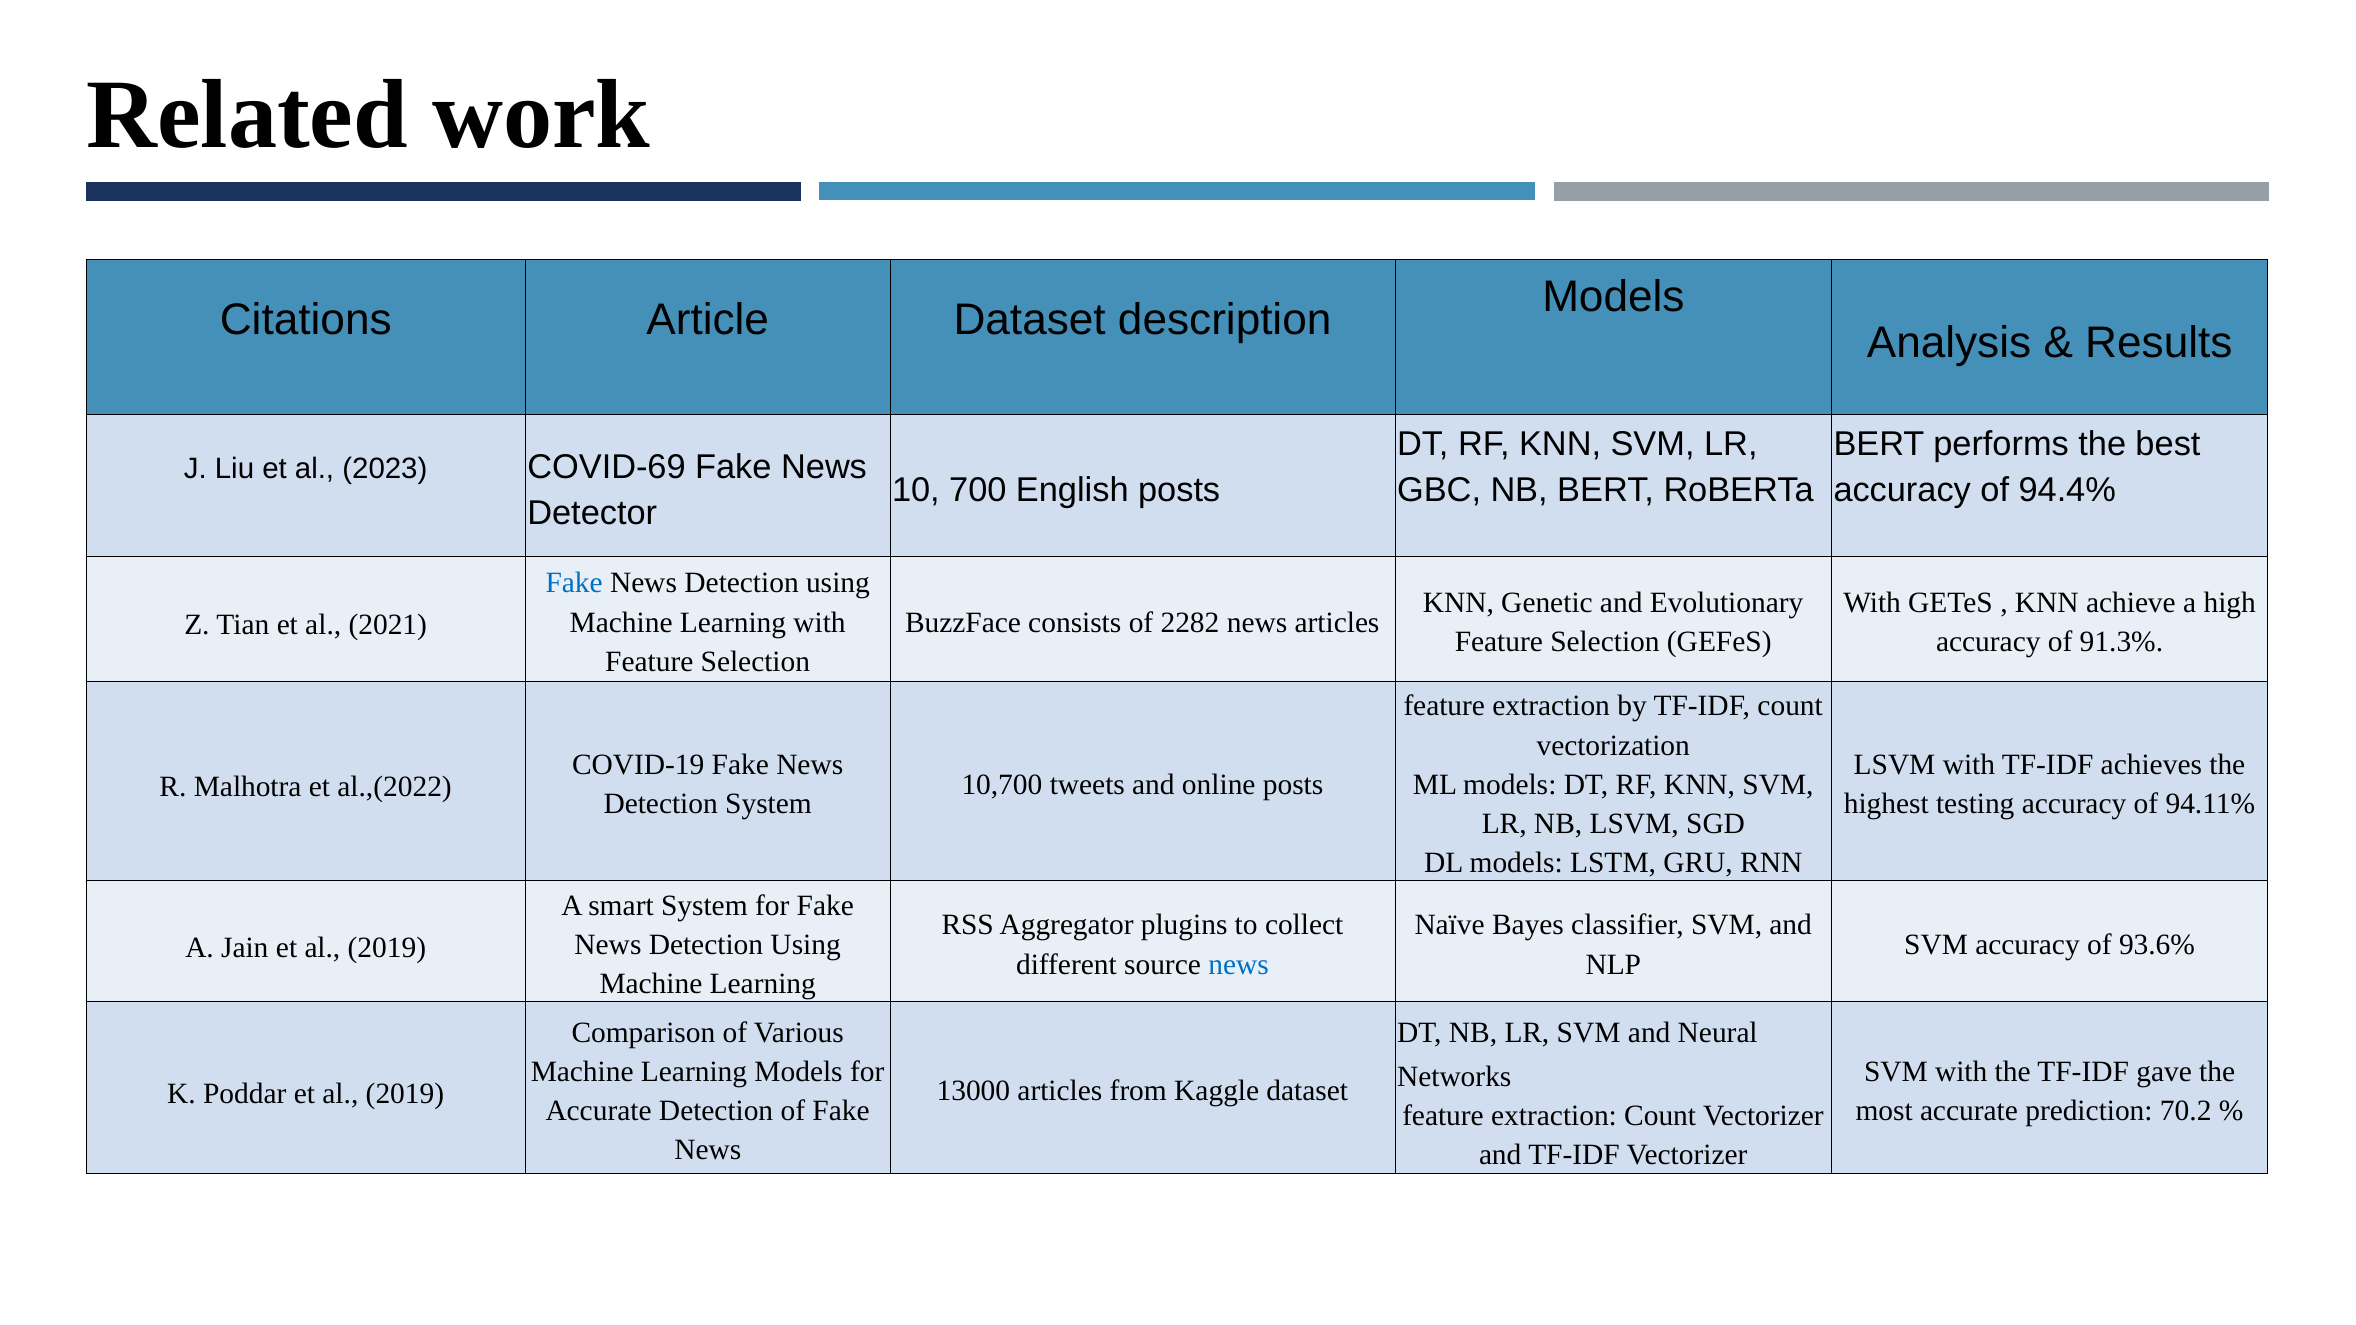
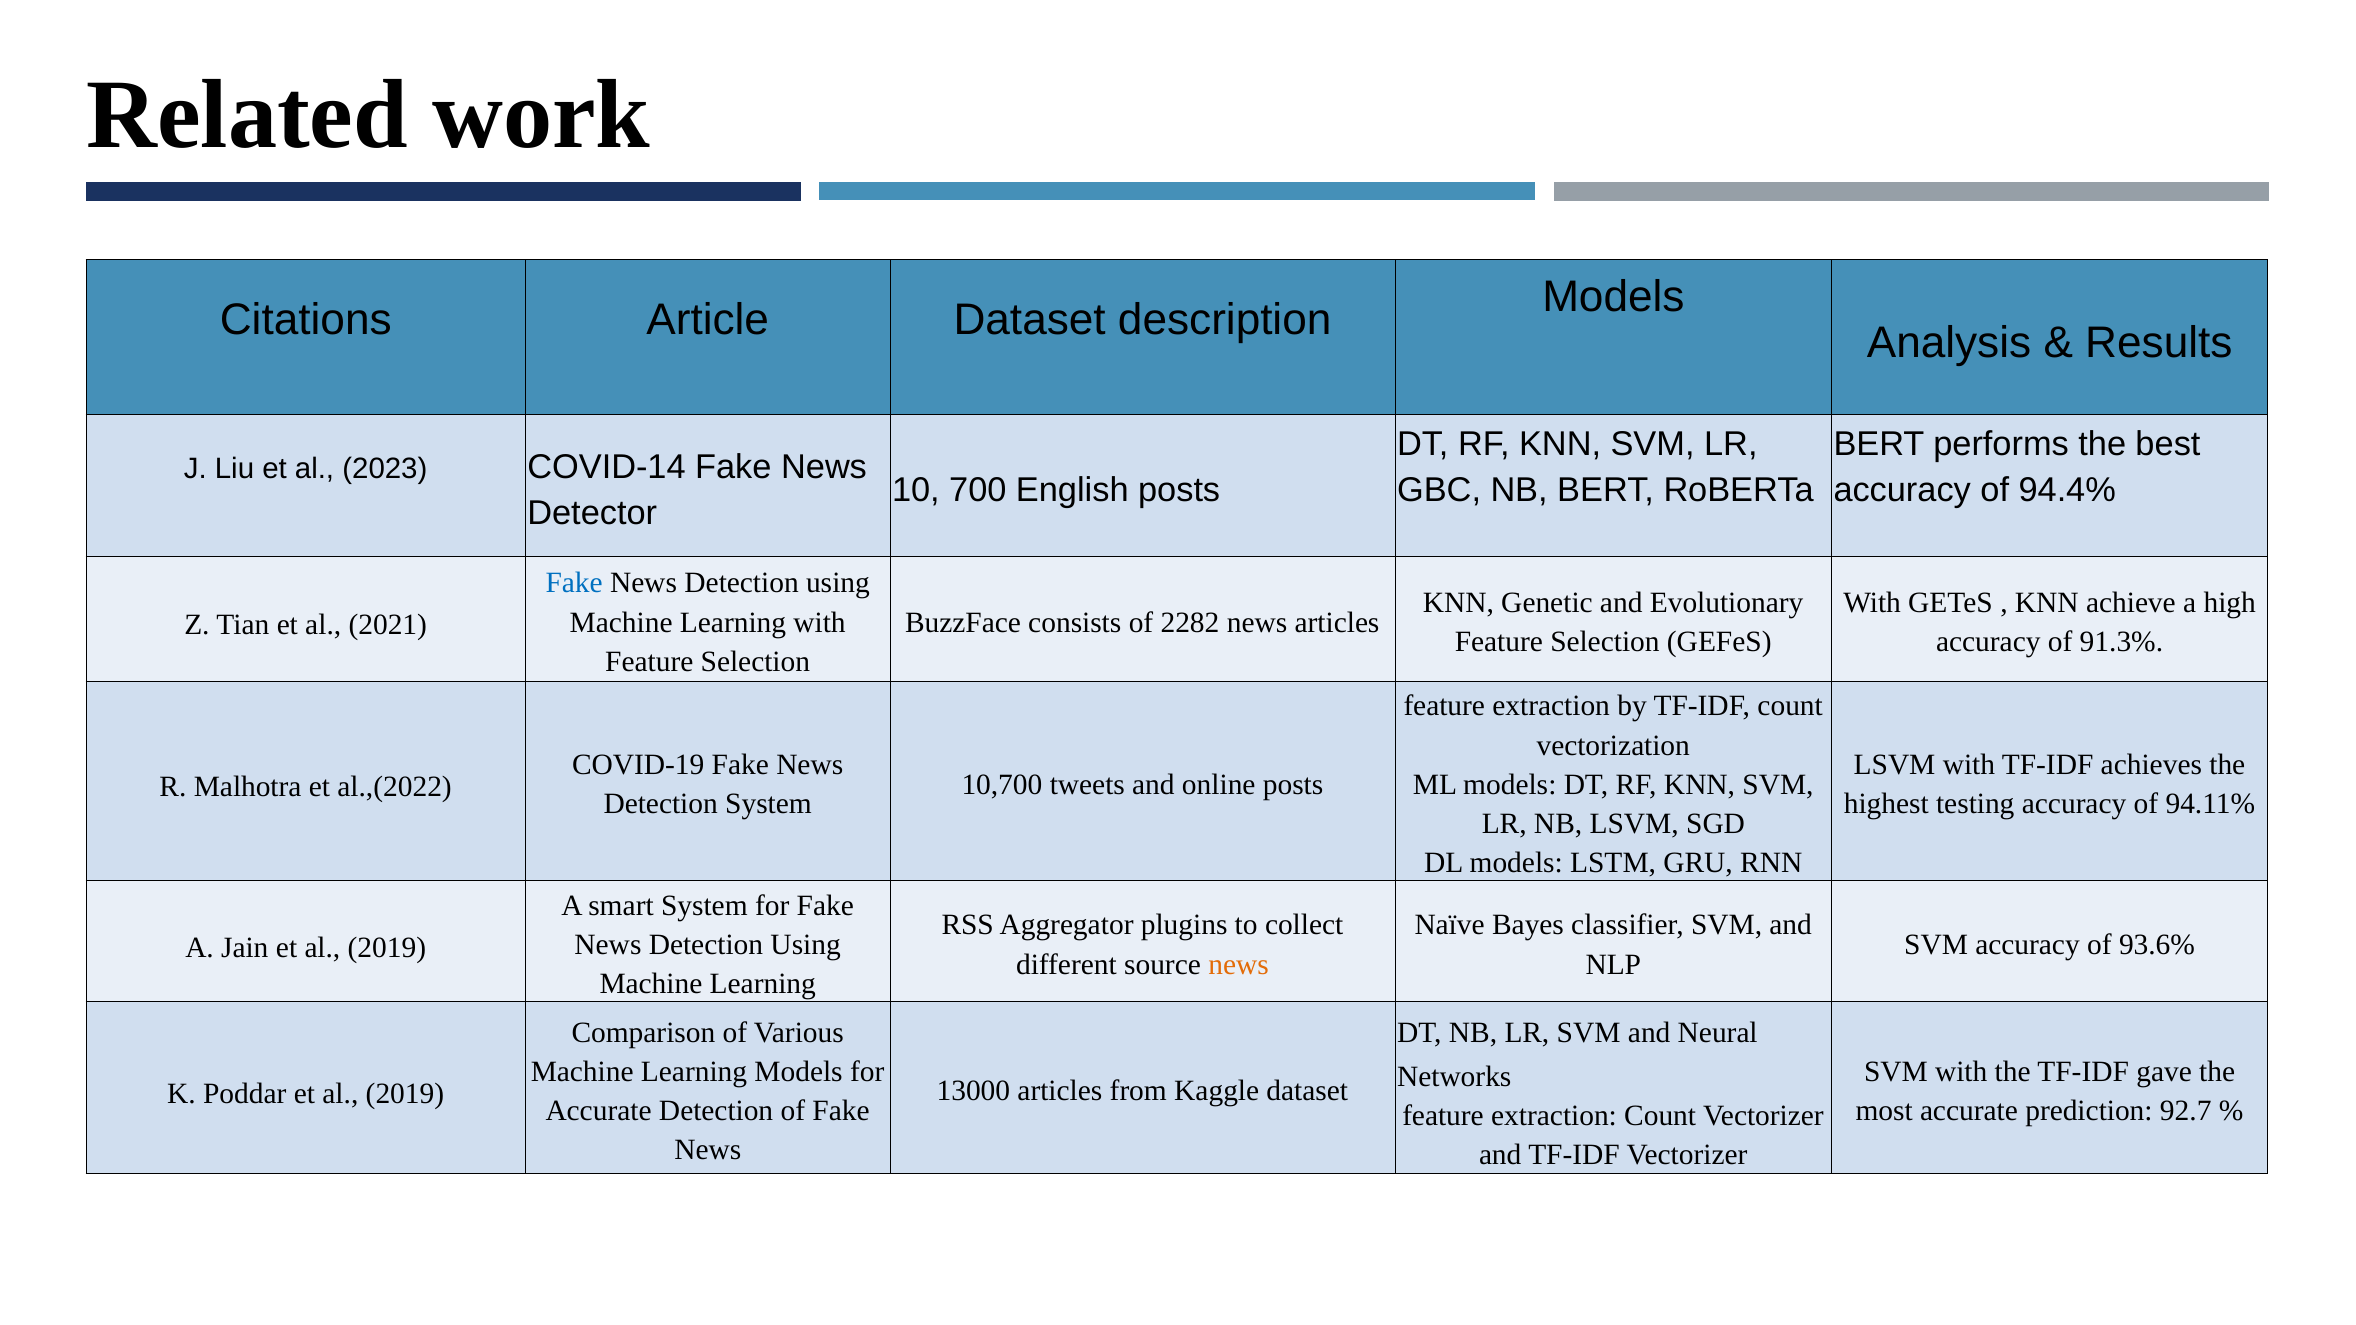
COVID-69: COVID-69 -> COVID-14 (607, 467)
news colour: blue -> orange (1239, 964)
70.2: 70.2 -> 92.7 (2186, 1111)
